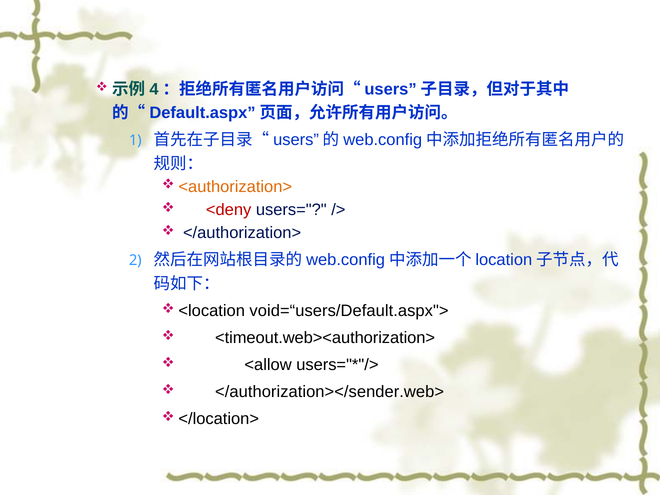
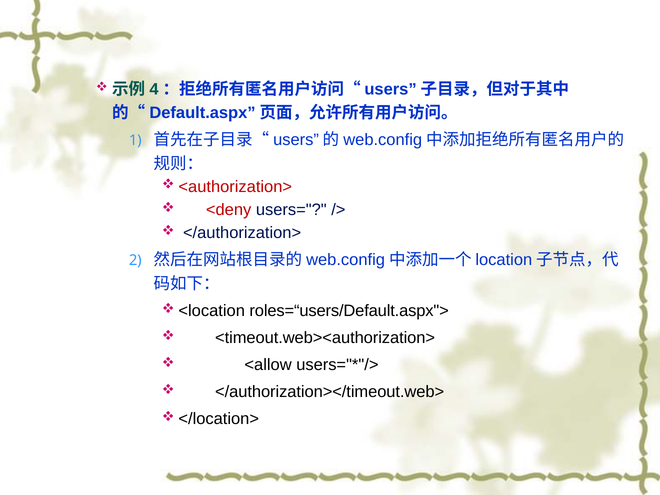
<authorization> colour: orange -> red (235, 187)
void=“users/Default.aspx">: void=“users/Default.aspx"> -> roles=“users/Default.aspx"> (349, 311)
</authorization></sender.web>: </authorization></sender.web> -> </authorization></timeout.web> (330, 392)
